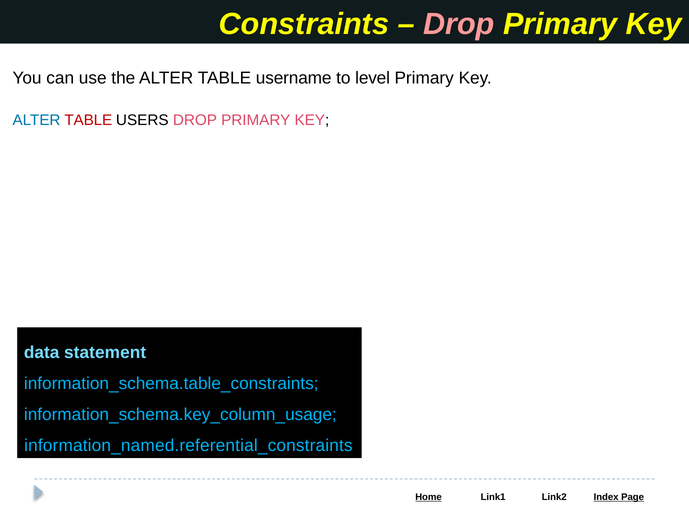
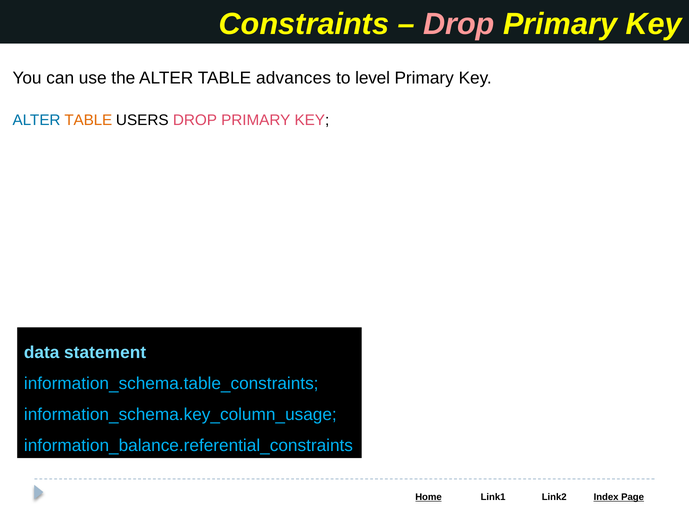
username: username -> advances (294, 78)
TABLE colour: red -> orange (88, 120)
information_named.referential_constraints: information_named.referential_constraints -> information_balance.referential_constraints (188, 445)
